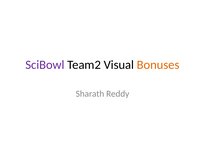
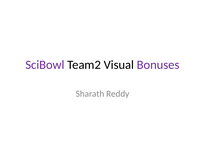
Bonuses colour: orange -> purple (158, 65)
